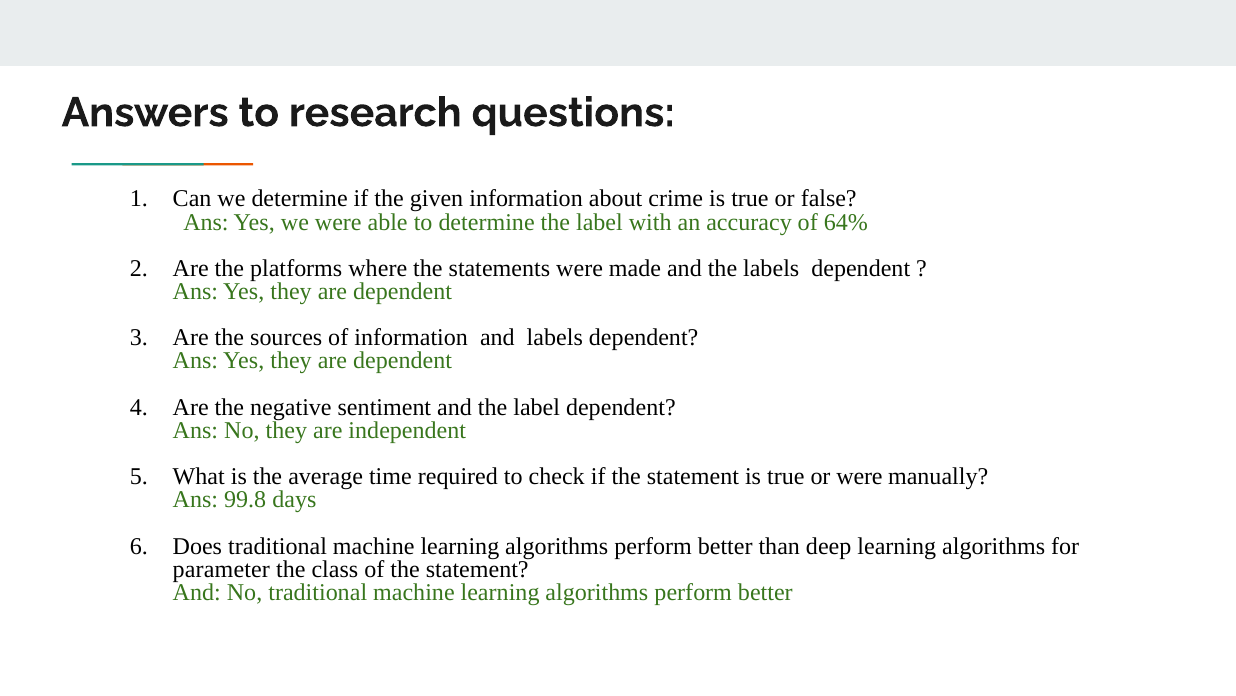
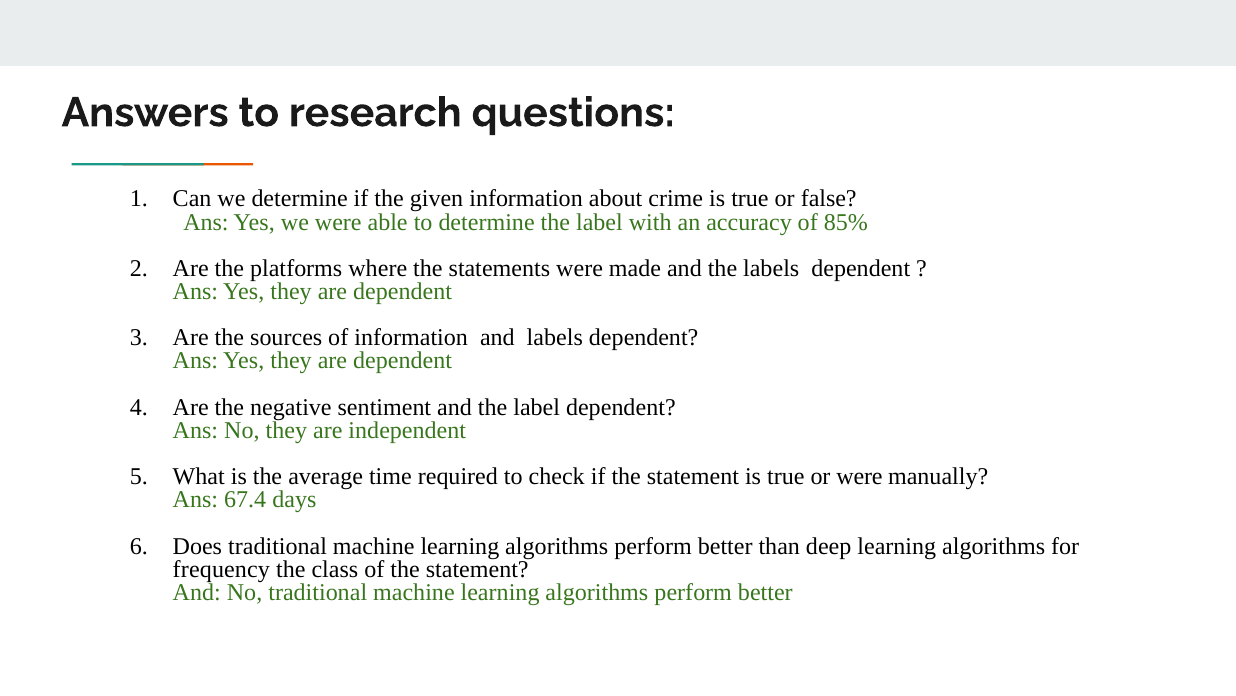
64%: 64% -> 85% (846, 222)
99.8: 99.8 -> 67.4 (245, 499)
parameter: parameter -> frequency (221, 569)
